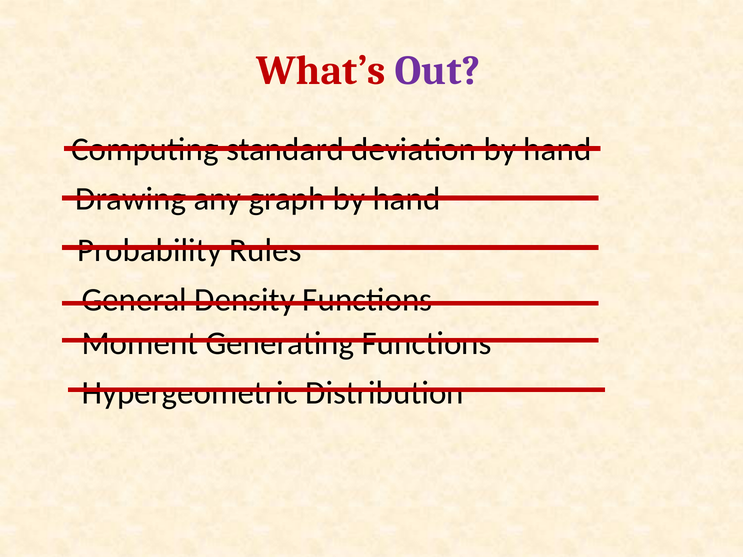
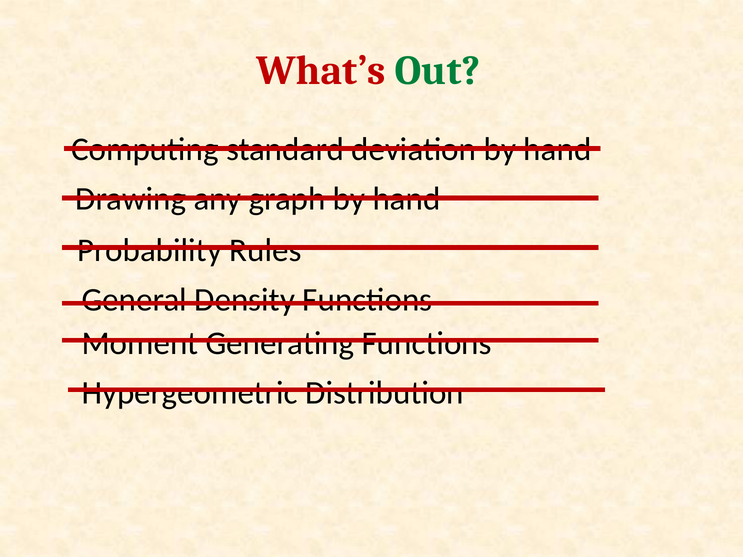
Out colour: purple -> green (437, 71)
